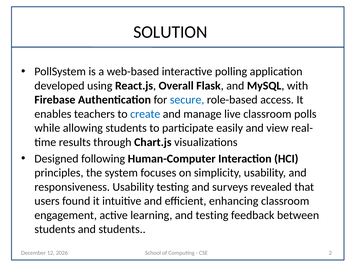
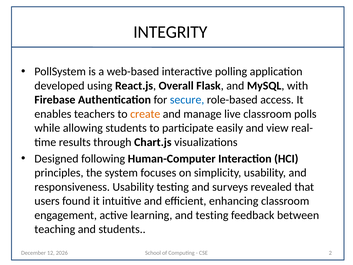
SOLUTION: SOLUTION -> INTEGRITY (170, 32)
create colour: blue -> orange (145, 114)
students: students -> teaching (55, 229)
